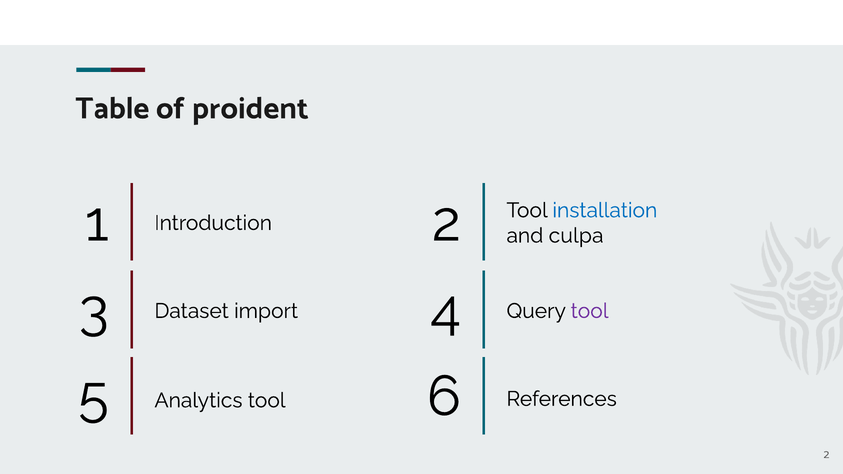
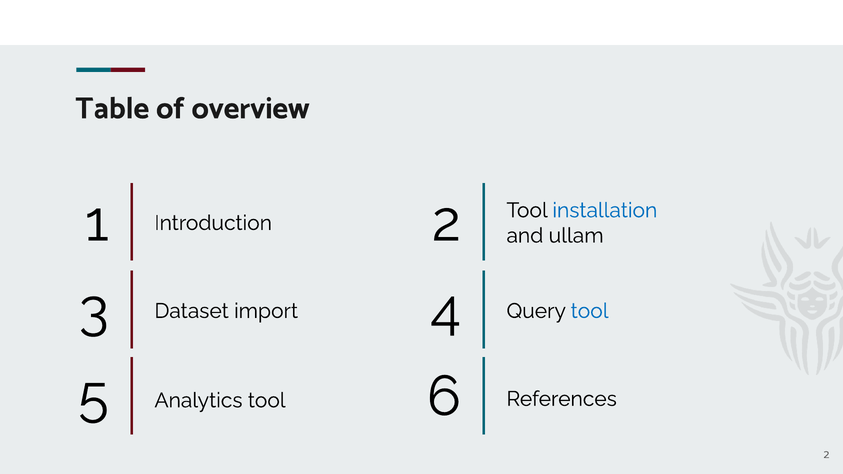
proident: proident -> overview (251, 108)
culpa: culpa -> ullam (576, 236)
tool colour: purple -> blue (590, 311)
